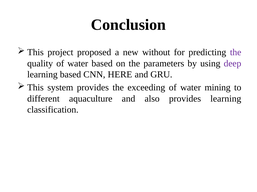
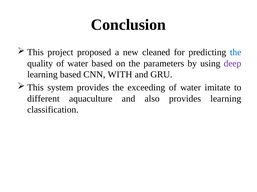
without: without -> cleaned (156, 52)
the colour: purple -> blue (236, 52)
HERE: HERE -> WITH (120, 75)
mining: mining -> imitate (218, 88)
